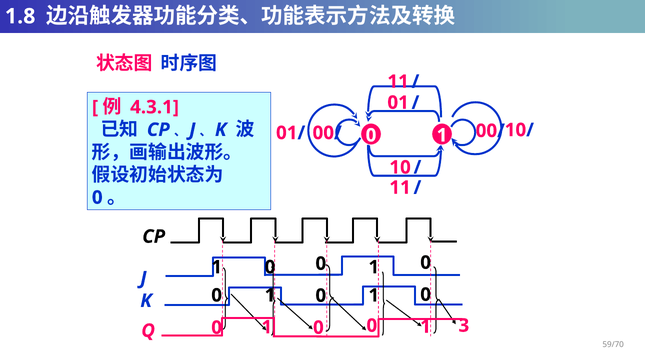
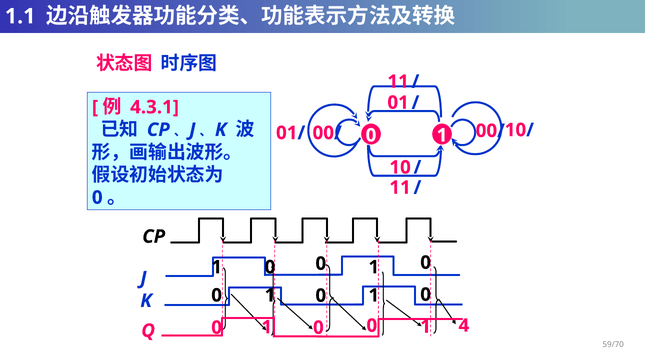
1.8: 1.8 -> 1.1 (20, 16)
3: 3 -> 4 (464, 325)
